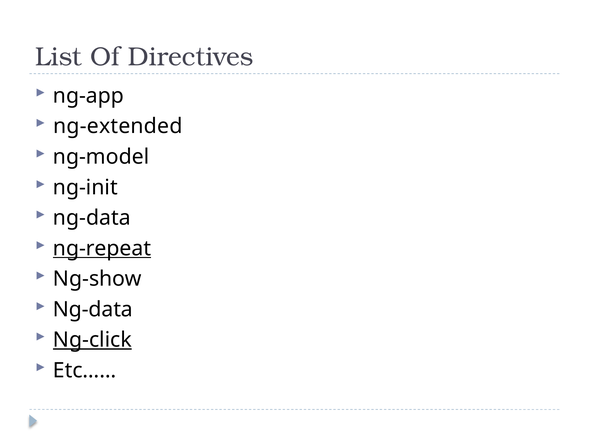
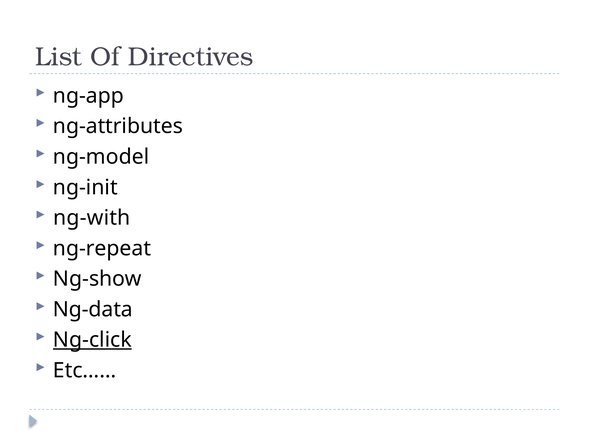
ng-extended: ng-extended -> ng-attributes (118, 126)
ng-data: ng-data -> ng-with (92, 218)
ng-repeat underline: present -> none (102, 248)
